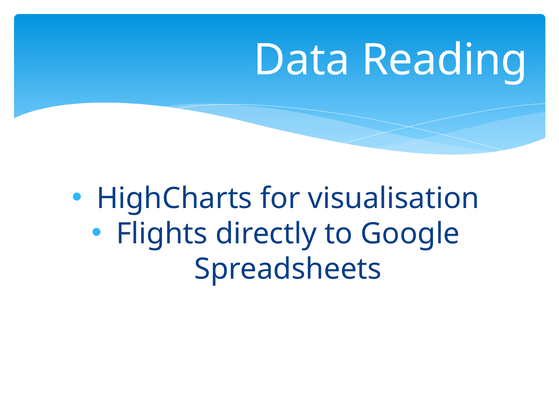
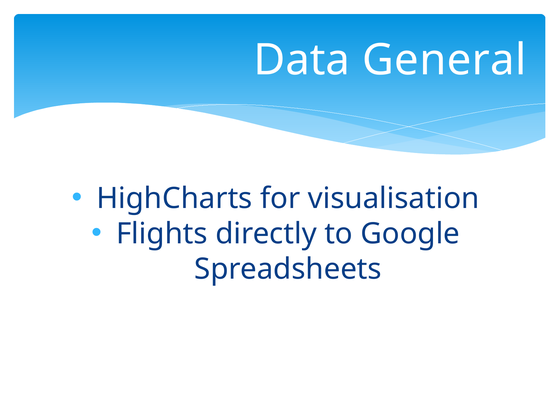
Reading: Reading -> General (444, 60)
